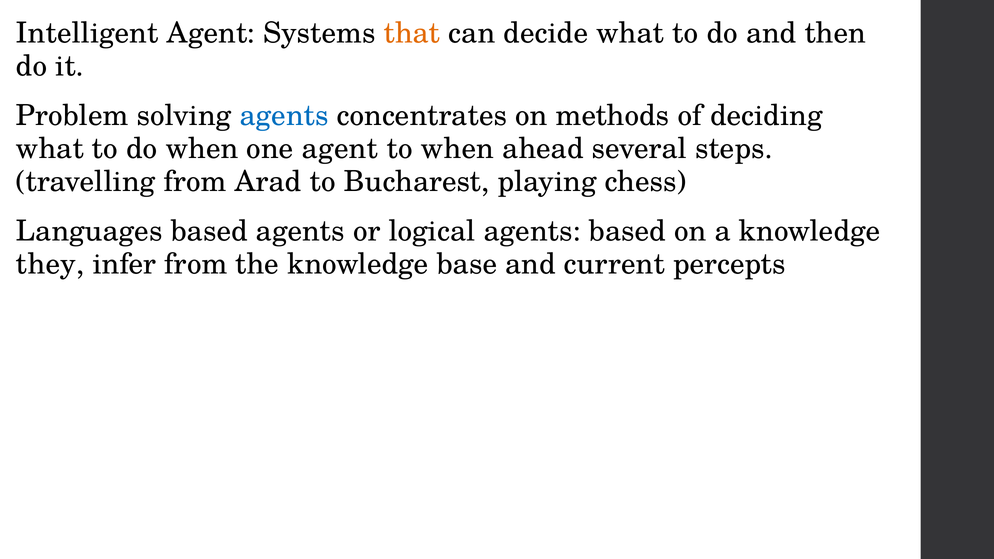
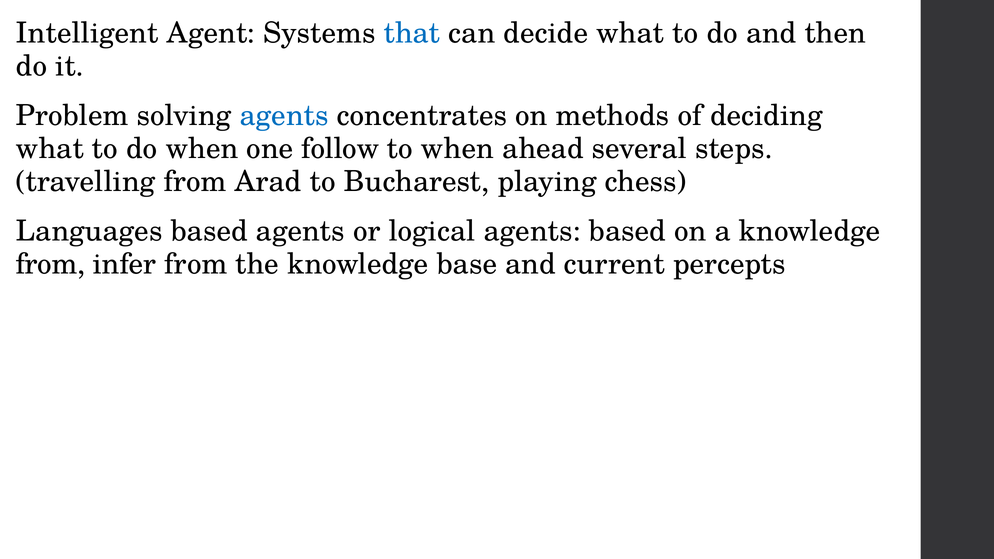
that colour: orange -> blue (412, 33)
one agent: agent -> follow (340, 149)
they: they -> from (50, 264)
